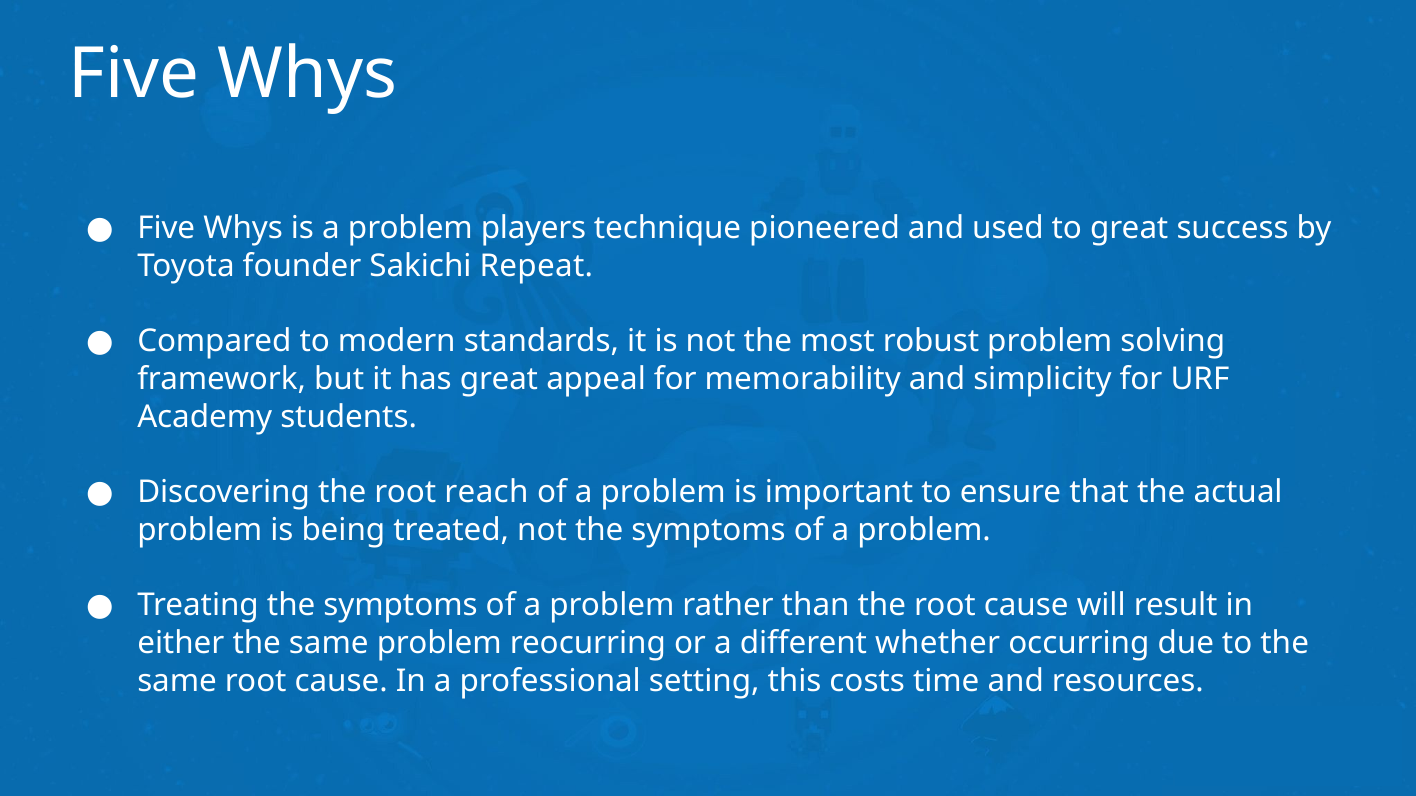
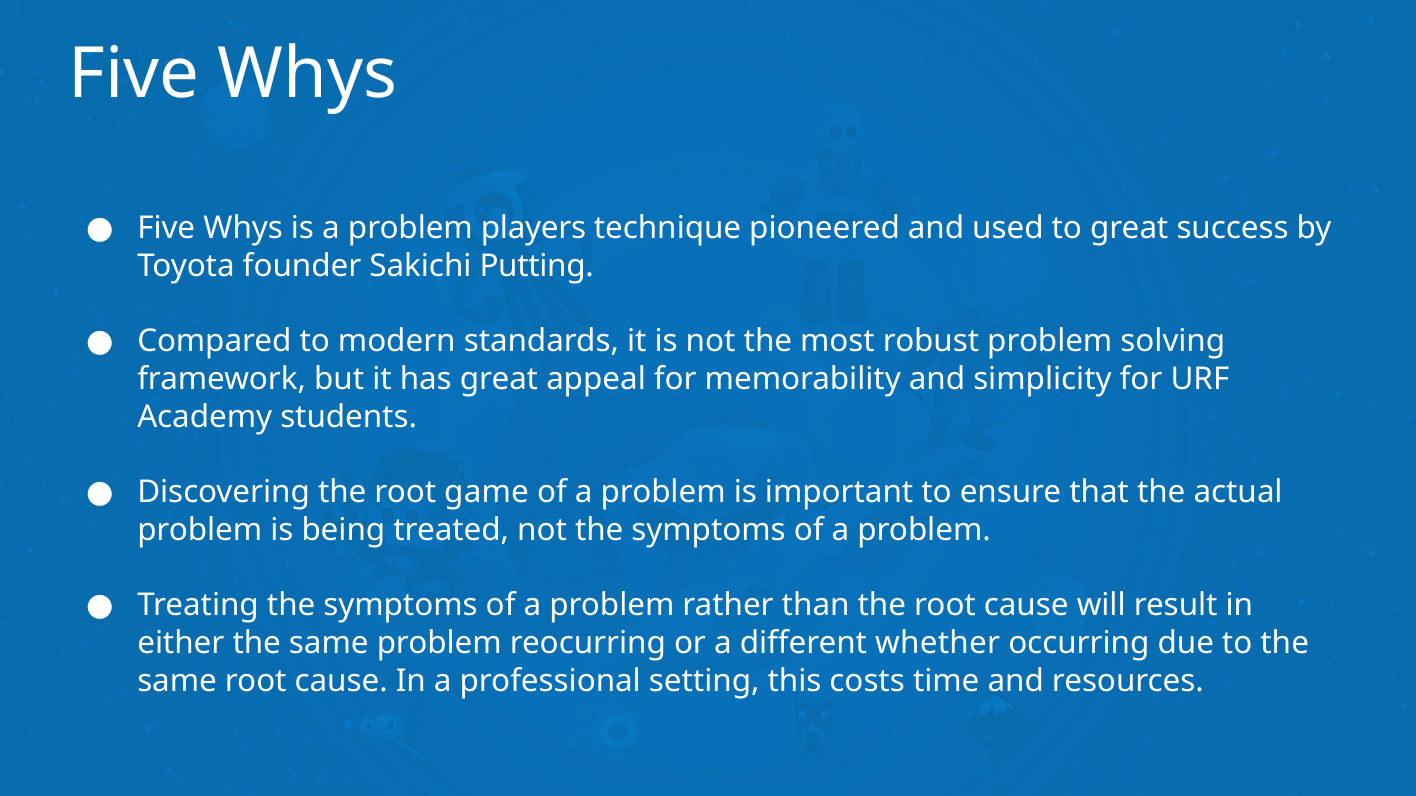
Repeat: Repeat -> Putting (537, 266)
reach: reach -> game (487, 493)
